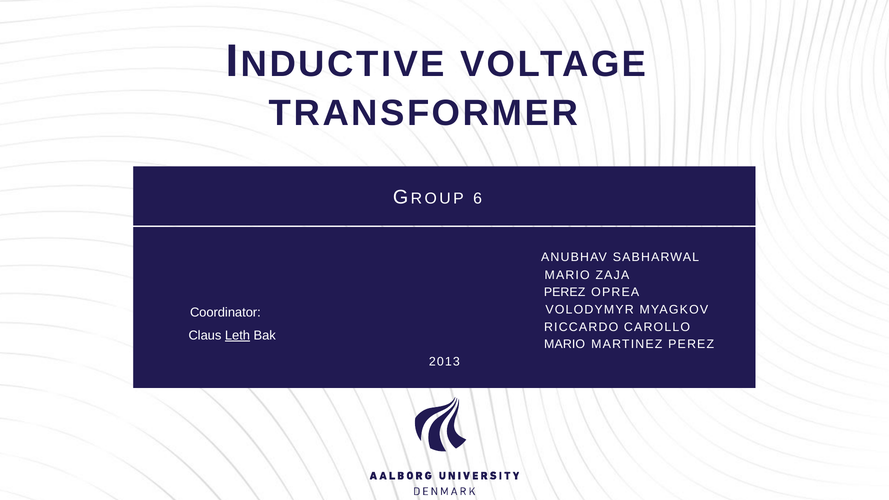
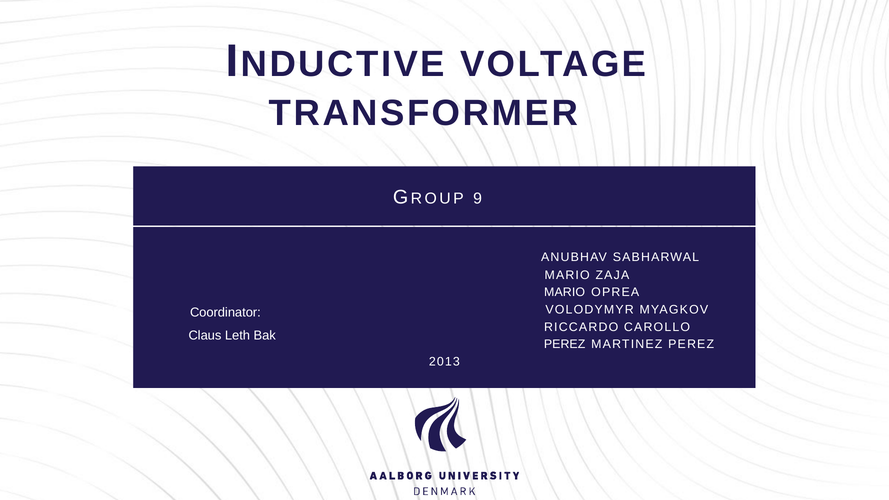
6: 6 -> 9 (478, 199)
PEREZ: PEREZ -> MARIO (565, 292)
Leth underline: present -> none (237, 335)
MARIO: MARIO -> PEREZ (565, 344)
